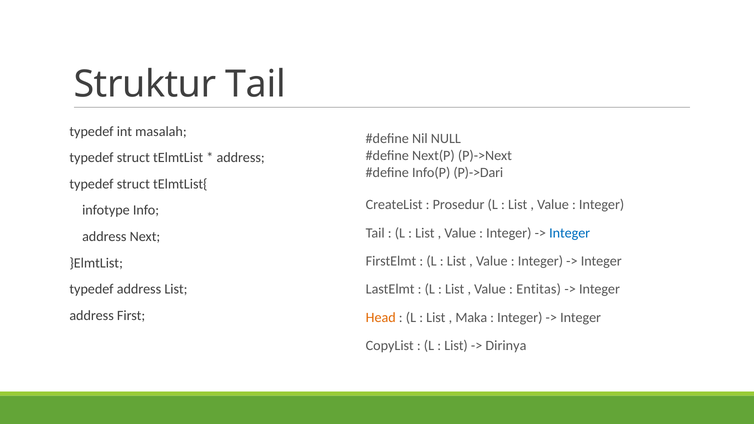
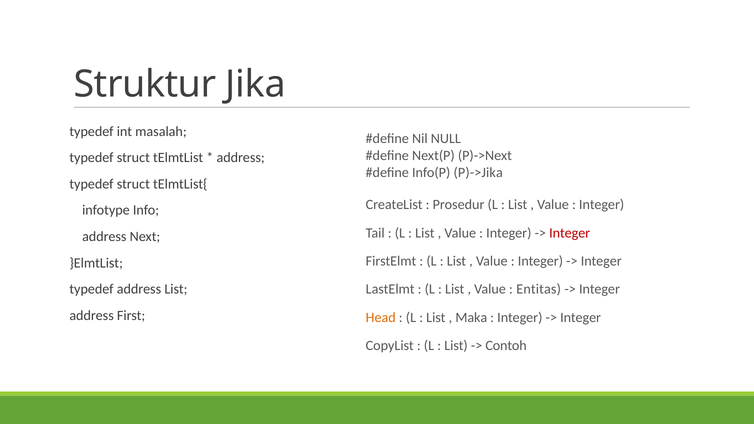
Struktur Tail: Tail -> Jika (256, 84)
P)->Dari: P)->Dari -> P)->Jika (478, 173)
Integer colour: blue -> red (570, 233)
Dirinya: Dirinya -> Contoh (506, 346)
